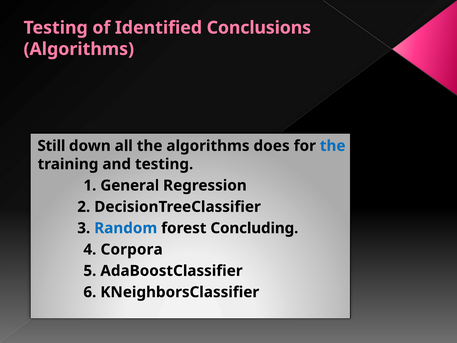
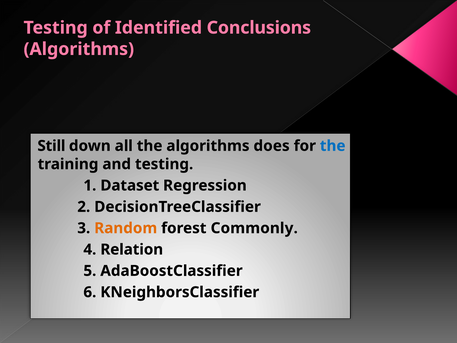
General: General -> Dataset (130, 185)
Random colour: blue -> orange (126, 228)
Concluding: Concluding -> Commonly (254, 228)
Corpora: Corpora -> Relation (132, 249)
